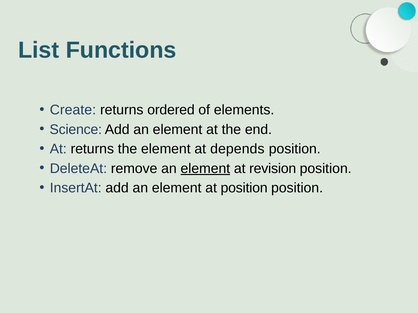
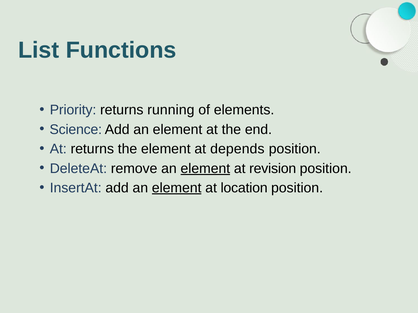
Create: Create -> Priority (73, 110)
ordered: ordered -> running (171, 110)
element underline: none -> present (177, 188)
at position: position -> location (244, 188)
